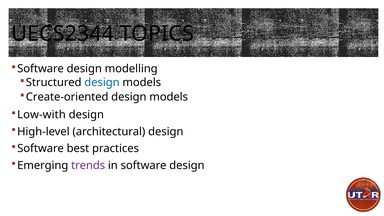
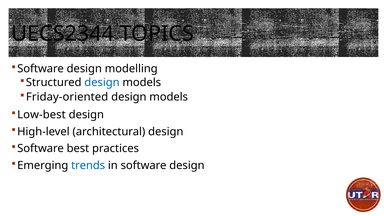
Create-oriented: Create-oriented -> Friday-oriented (67, 97)
Low-with: Low-with -> Low-best (41, 115)
trends colour: purple -> blue (88, 165)
